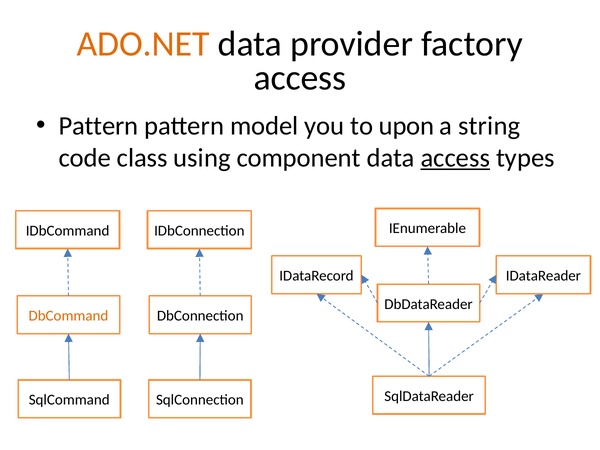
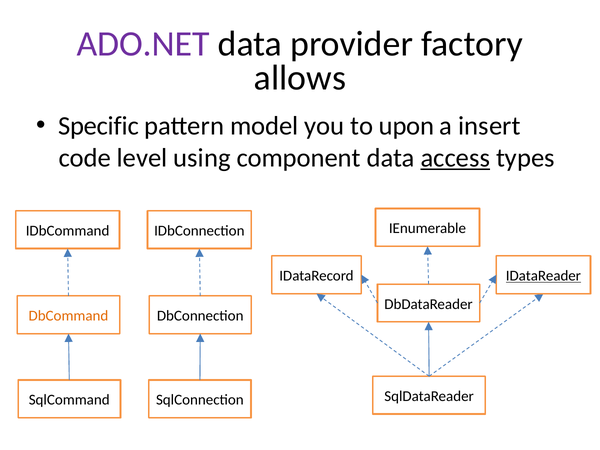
ADO.NET colour: orange -> purple (143, 44)
access: access -> allows (300, 78)
Pattern: Pattern -> Specific (99, 126)
string: string -> insert (489, 126)
class: class -> level (142, 158)
IDataReader underline: none -> present (543, 276)
